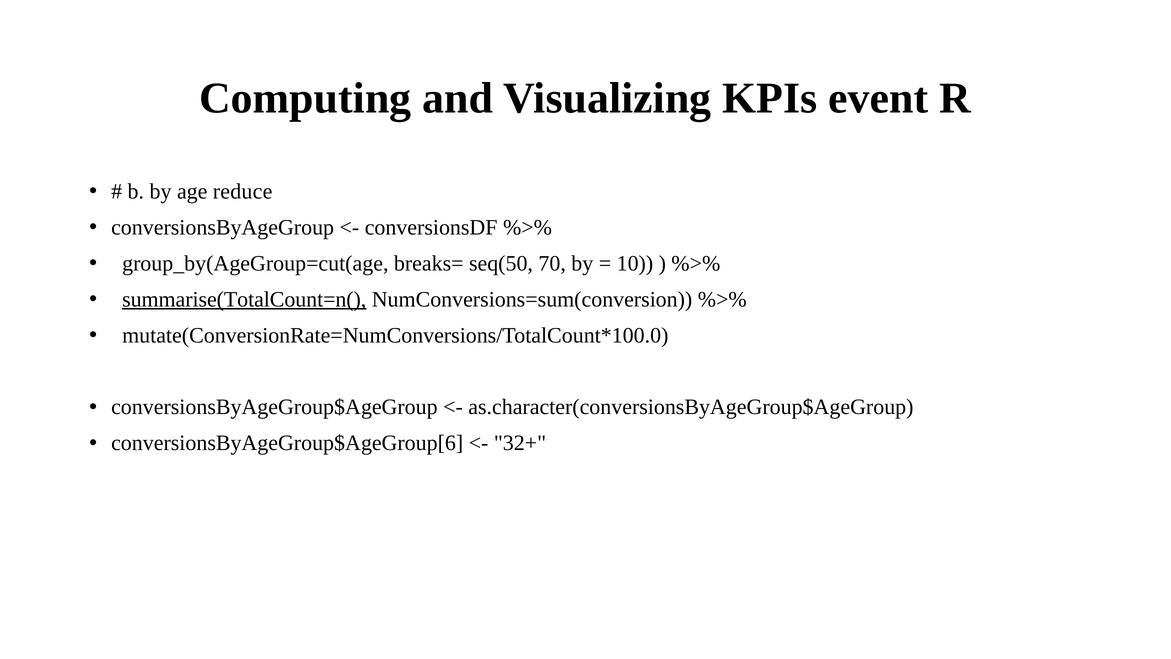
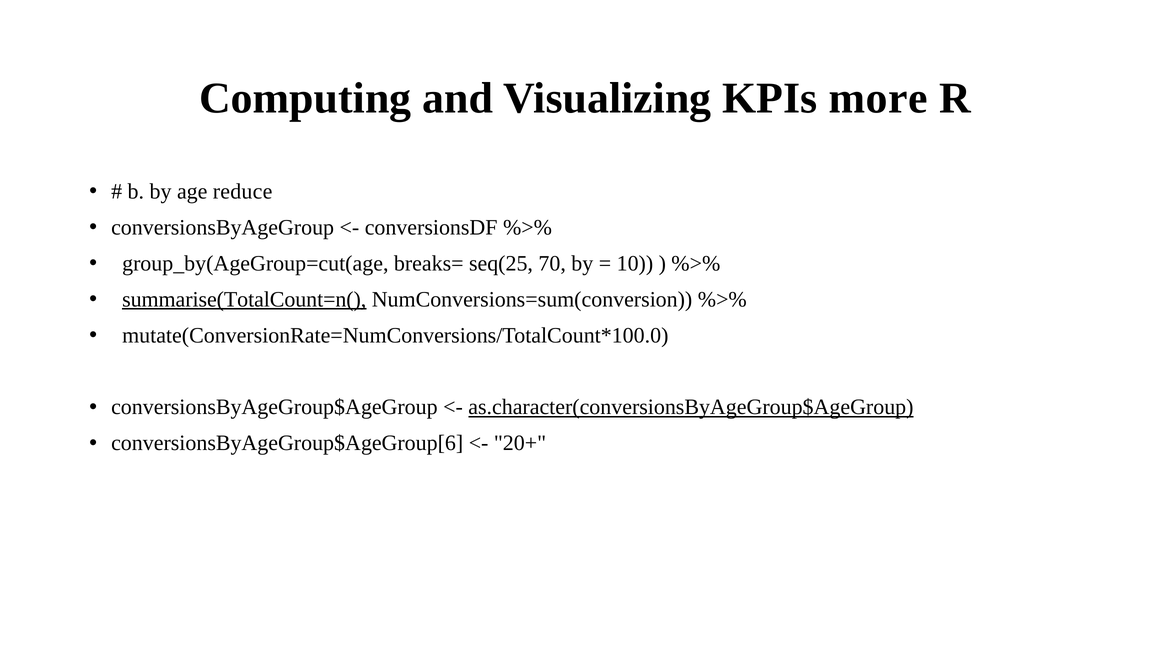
event: event -> more (878, 98)
seq(50: seq(50 -> seq(25 (501, 263)
as.character(conversionsByAgeGroup$AgeGroup underline: none -> present (691, 407)
32+: 32+ -> 20+ (520, 443)
